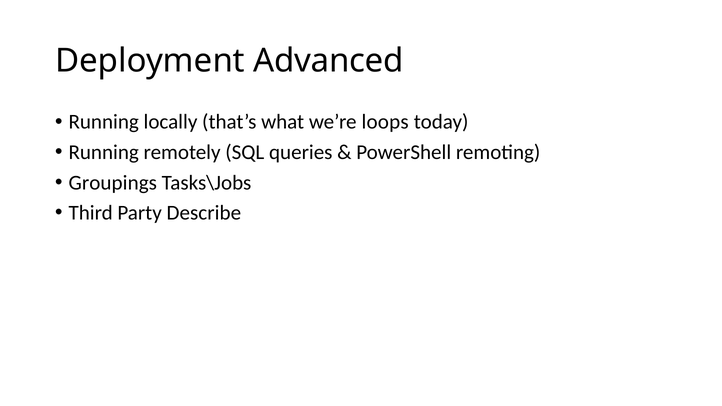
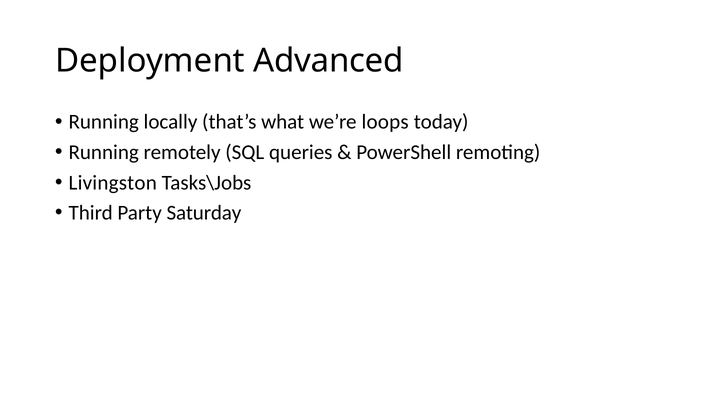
Groupings: Groupings -> Livingston (113, 183)
Describe: Describe -> Saturday (204, 213)
